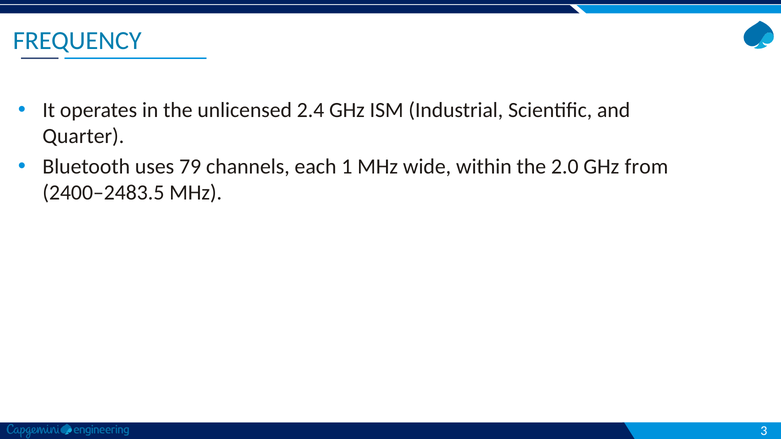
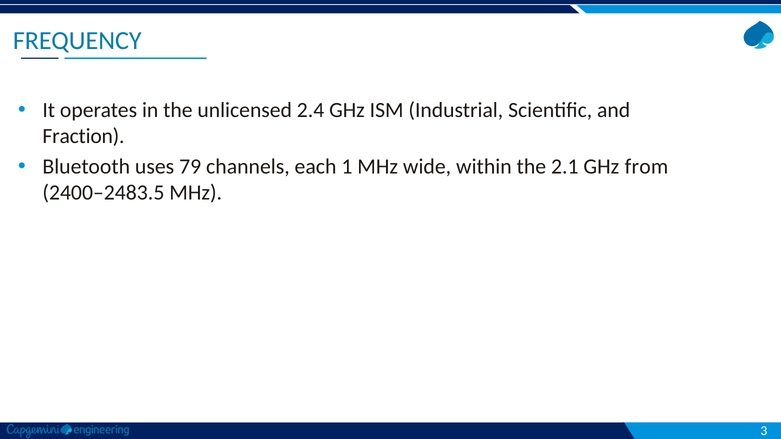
Quarter: Quarter -> Fraction (84, 136)
2.0: 2.0 -> 2.1 (565, 167)
